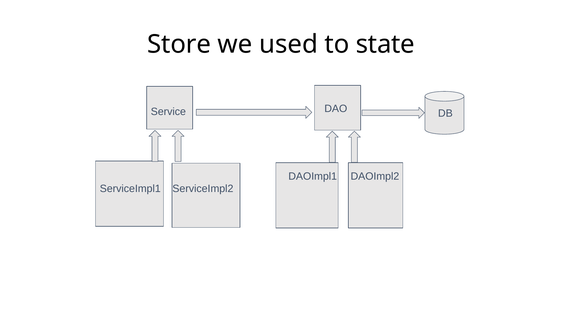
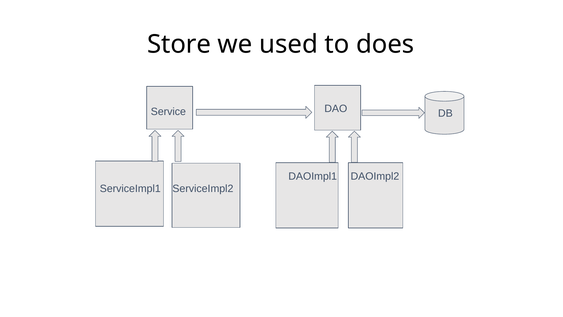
state: state -> does (385, 44)
